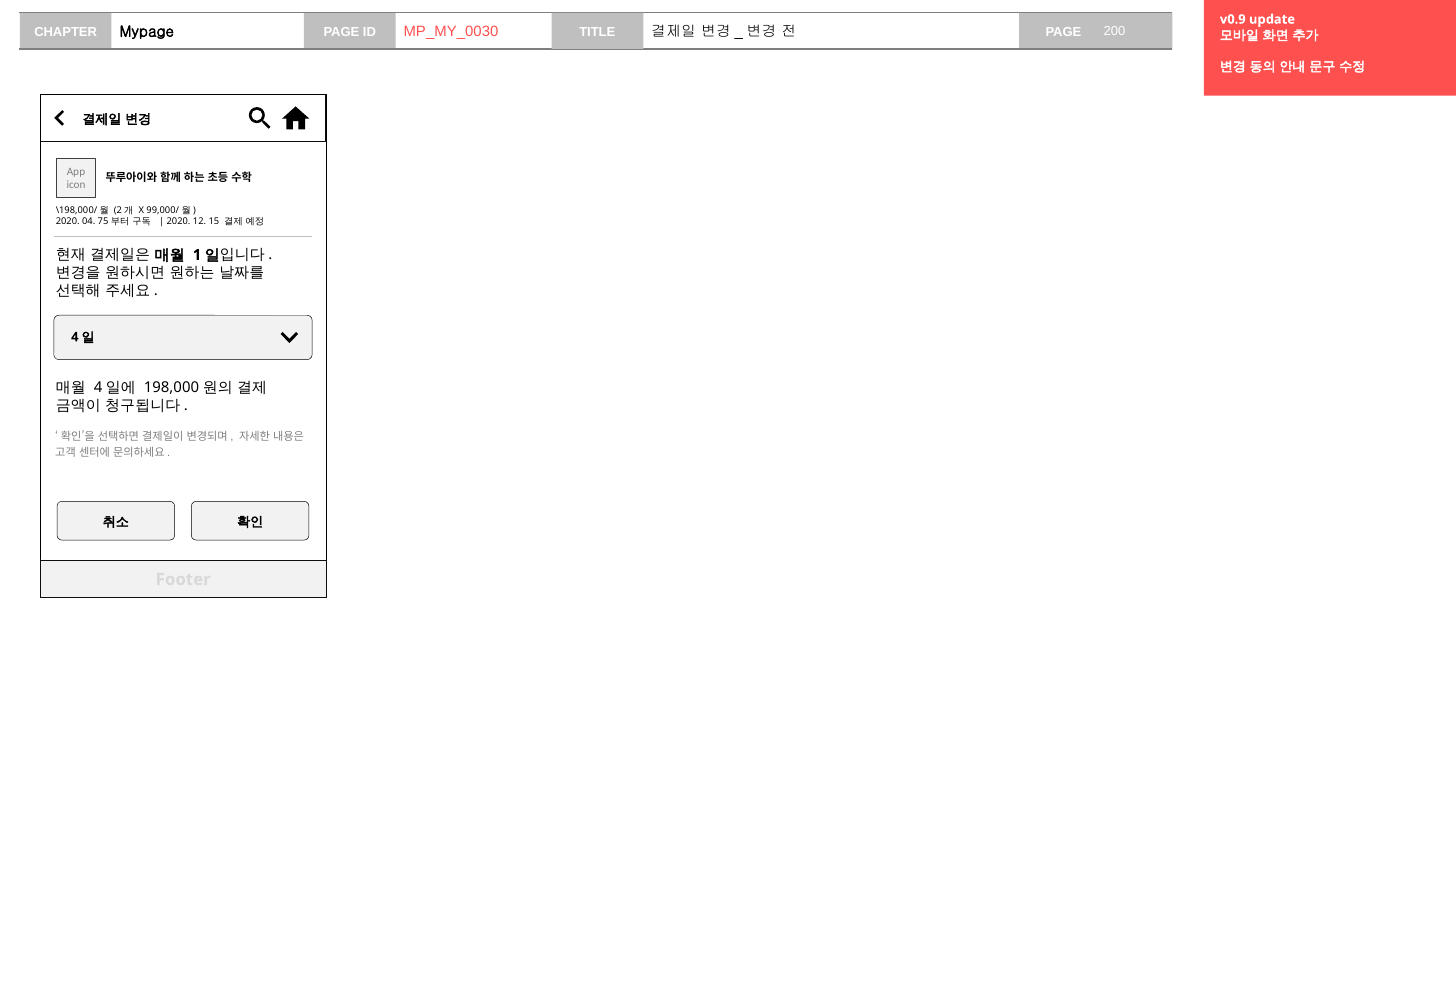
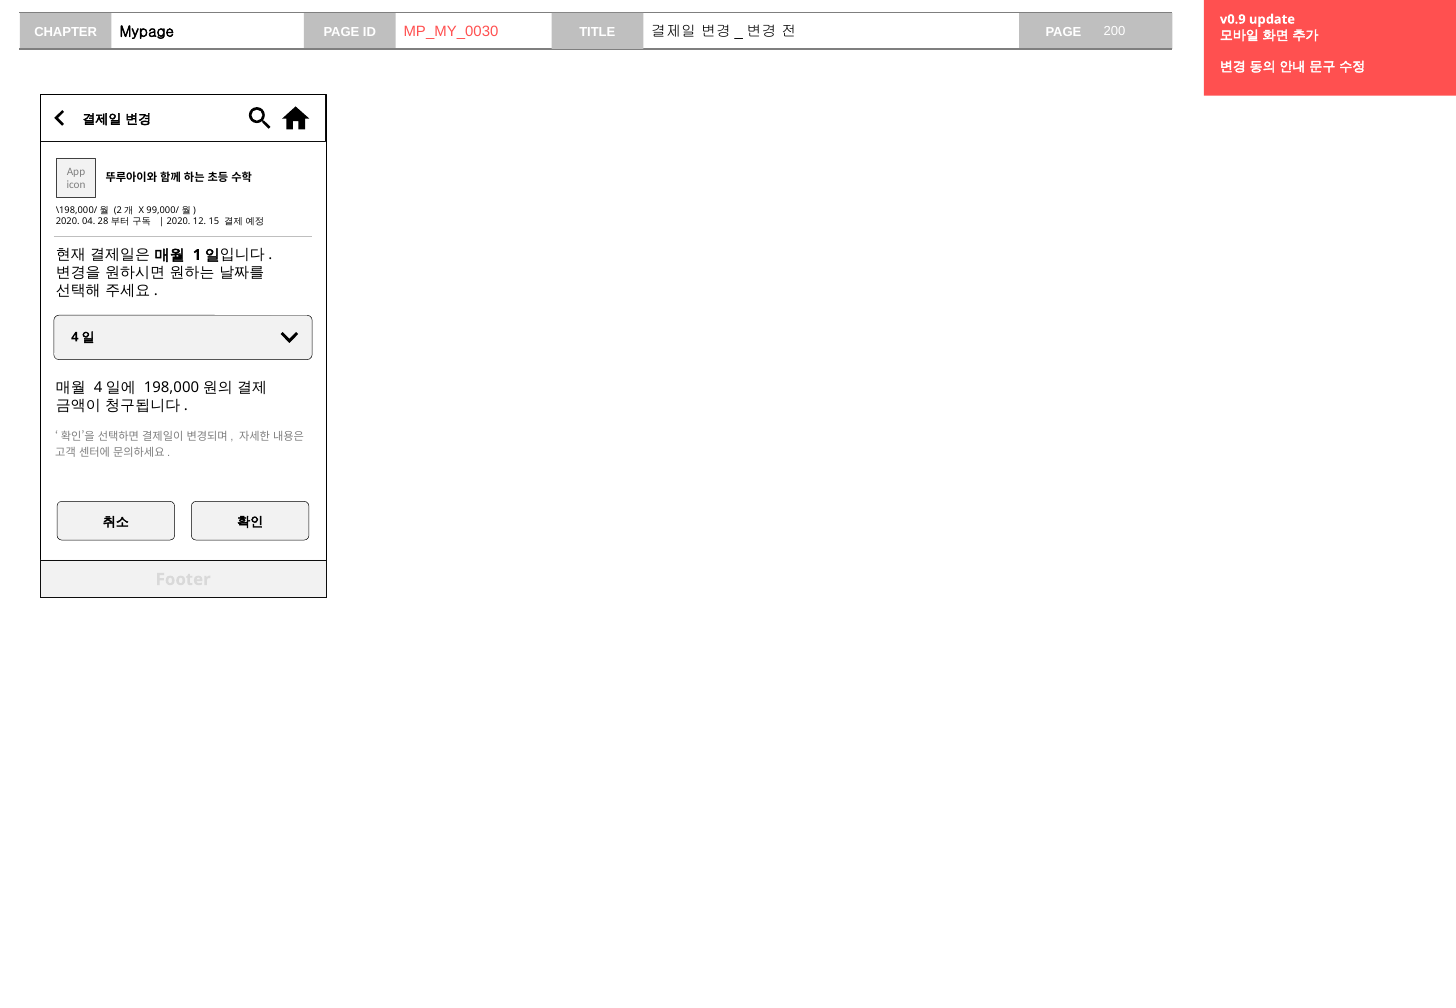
75: 75 -> 28 (103, 222)
